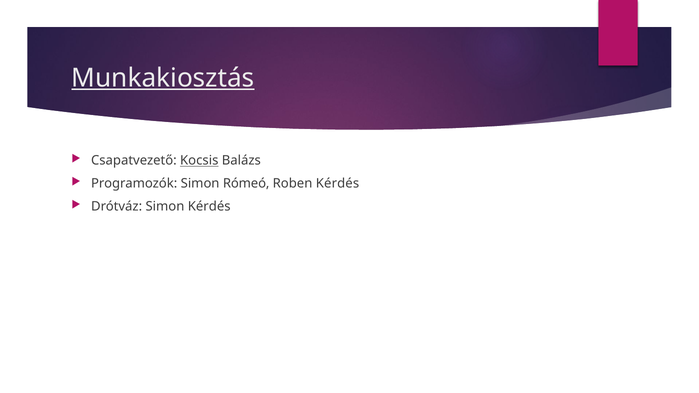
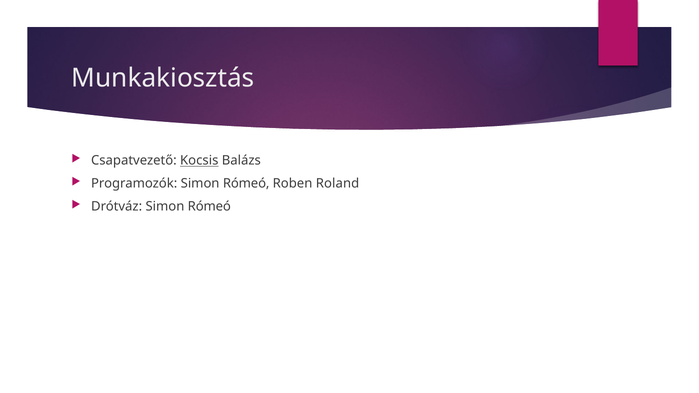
Munkakiosztás underline: present -> none (163, 78)
Roben Kérdés: Kérdés -> Roland (338, 184)
Drótváz Simon Kérdés: Kérdés -> Rómeó (209, 207)
